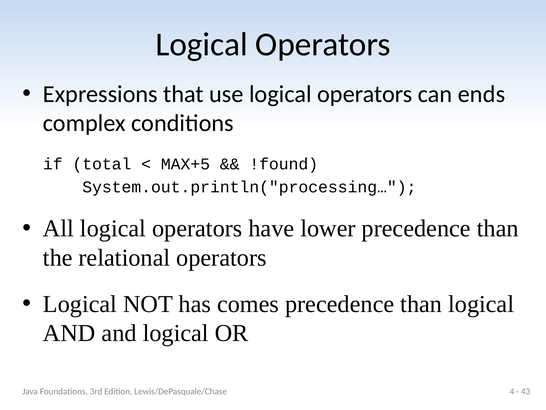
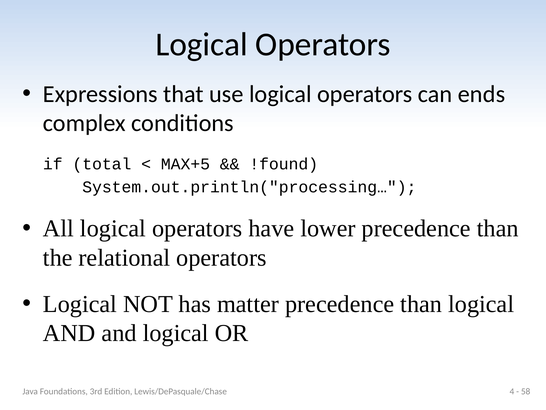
comes: comes -> matter (248, 304)
43: 43 -> 58 (526, 391)
